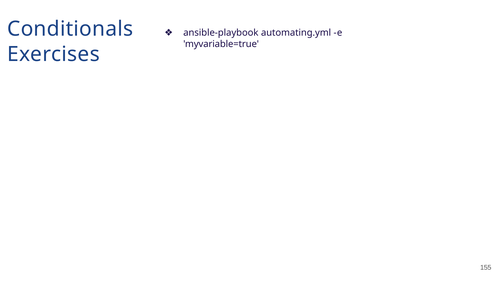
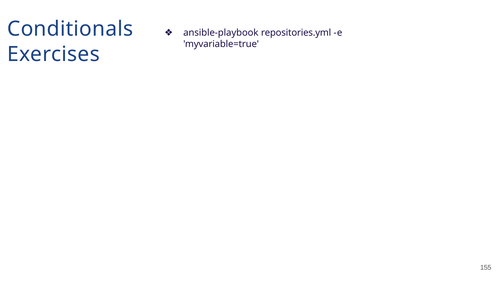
automating.yml: automating.yml -> repositories.yml (296, 33)
